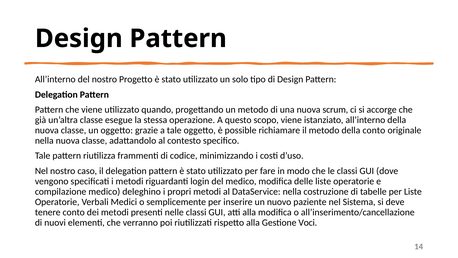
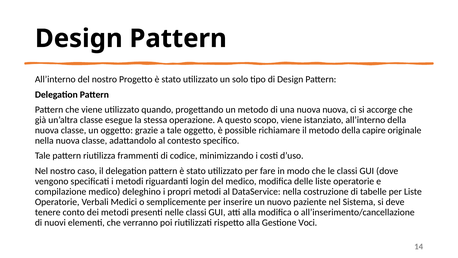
nuova scrum: scrum -> nuova (335, 109)
della conto: conto -> capire (374, 130)
